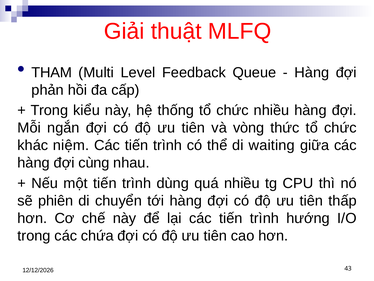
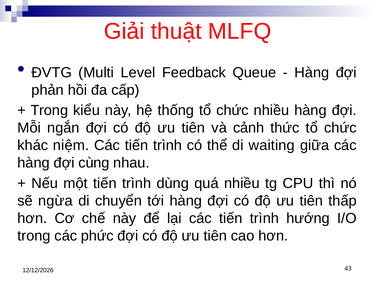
THAM: THAM -> ĐVTG (52, 72)
vòng: vòng -> cảnh (249, 128)
phiên: phiên -> ngừa (55, 200)
chứa: chứa -> phức (97, 235)
